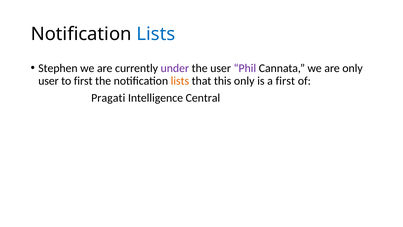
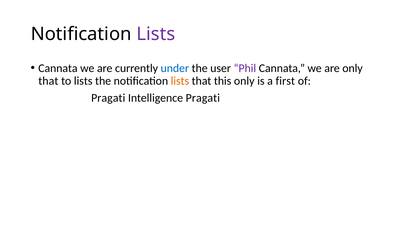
Lists colour: blue -> purple (156, 34)
Stephen: Stephen -> Cannata (58, 68)
under colour: purple -> blue (175, 68)
user: user -> that (48, 81)
to first: first -> lists (83, 81)
Intelligence Central: Central -> Pragati (203, 98)
